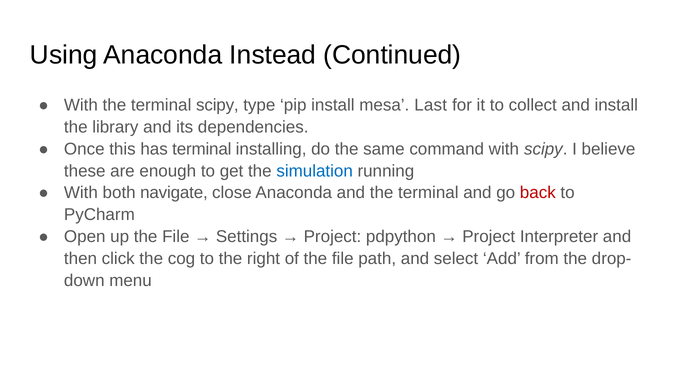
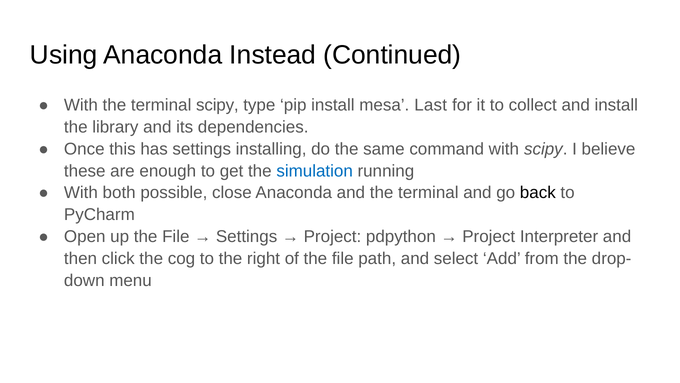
has terminal: terminal -> settings (202, 149)
navigate: navigate -> possible (174, 193)
back colour: red -> black (538, 193)
